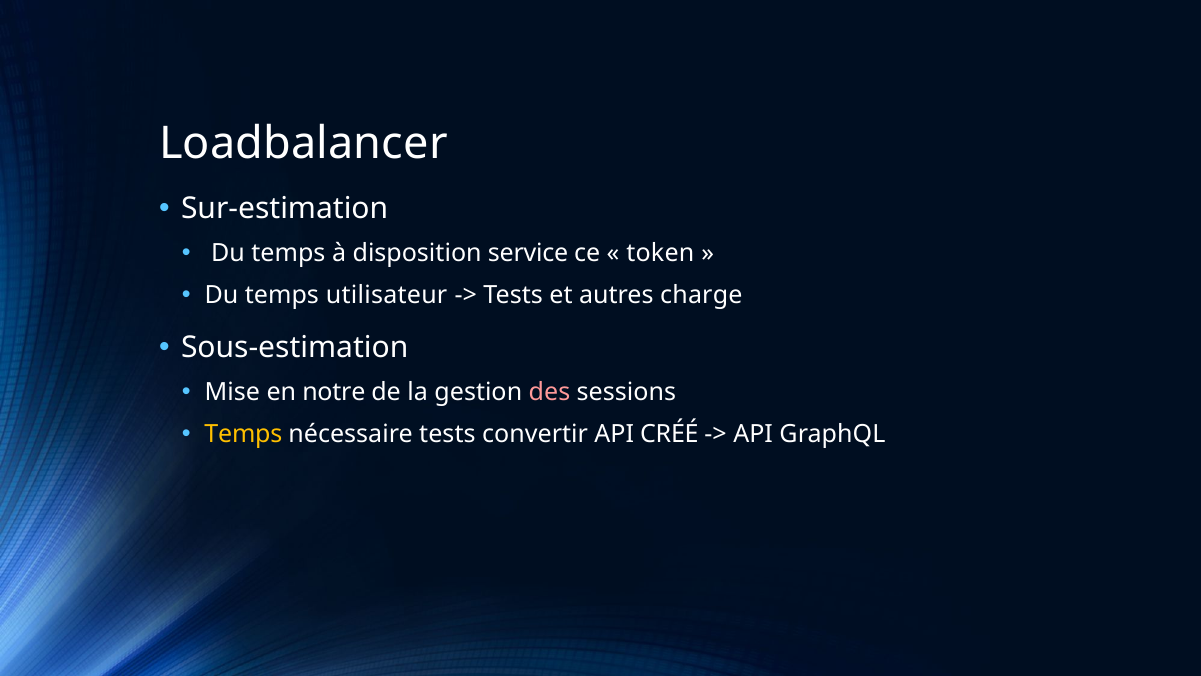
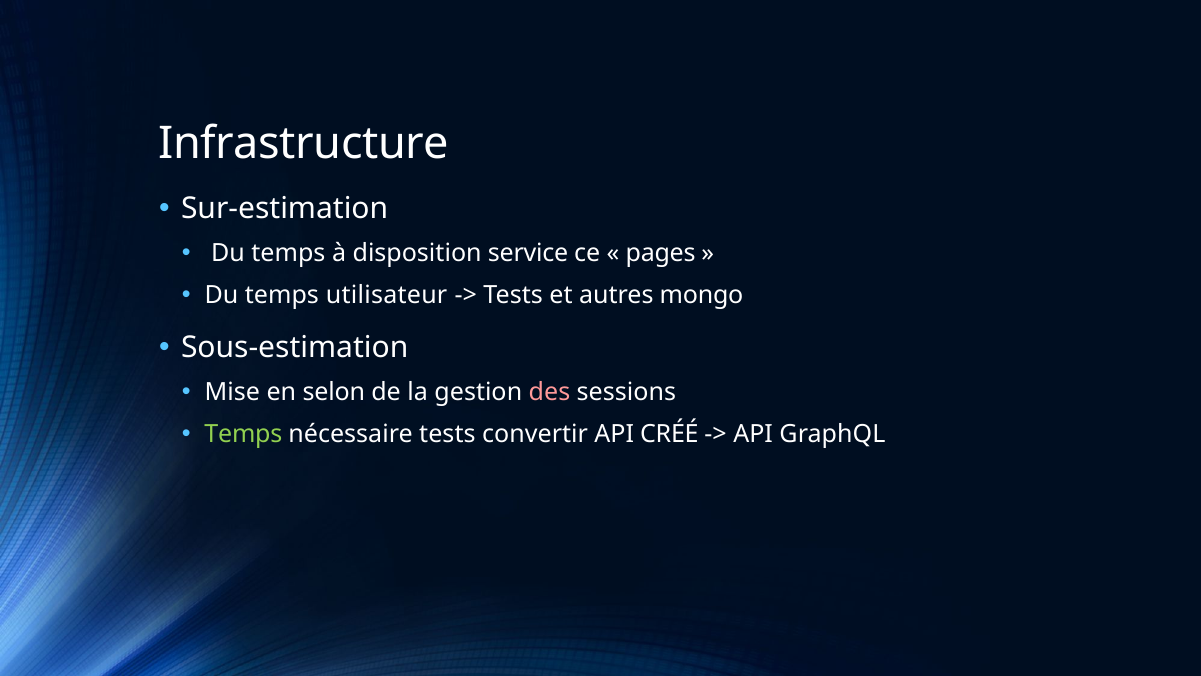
Loadbalancer: Loadbalancer -> Infrastructure (304, 144)
token: token -> pages (661, 253)
charge: charge -> mongo (702, 295)
notre: notre -> selon (334, 392)
Temps colour: yellow -> light green (243, 434)
